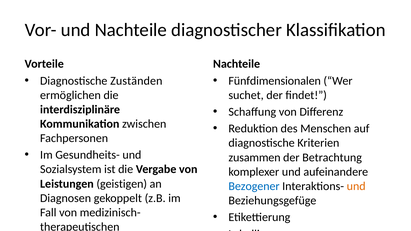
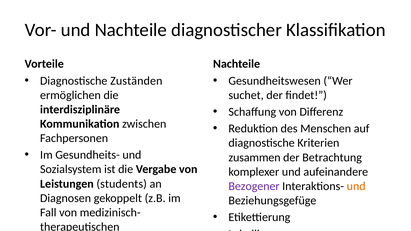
Fünfdimensionalen: Fünfdimensionalen -> Gesundheitswesen (275, 81)
geistigen: geistigen -> students (122, 184)
Bezogener colour: blue -> purple (254, 186)
